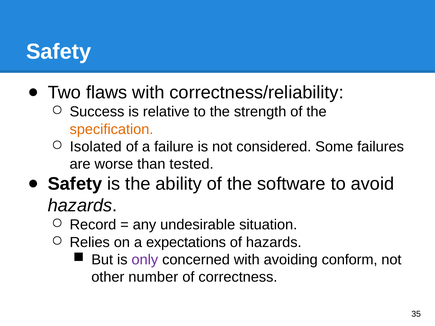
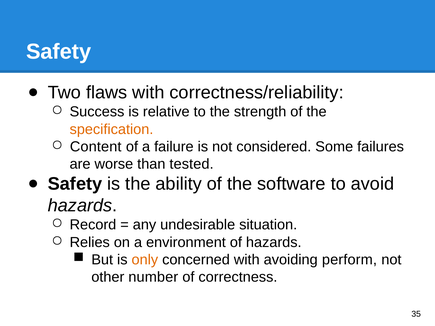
Isolated: Isolated -> Content (96, 147)
expectations: expectations -> environment (186, 242)
only colour: purple -> orange (145, 260)
conform: conform -> perform (349, 260)
